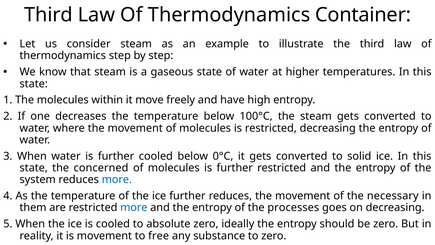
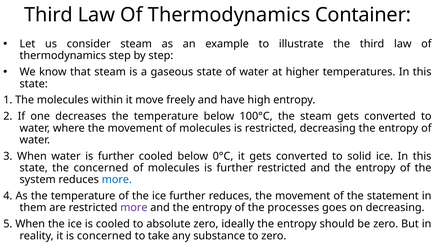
necessary: necessary -> statement (393, 196)
more colour: blue -> purple (134, 207)
is movement: movement -> concerned (104, 235)
free: free -> take (159, 235)
